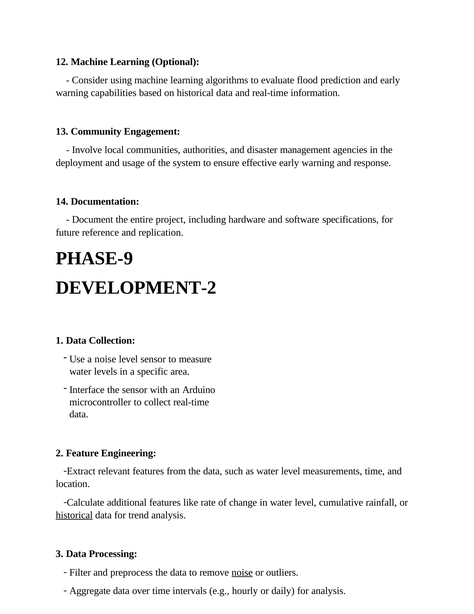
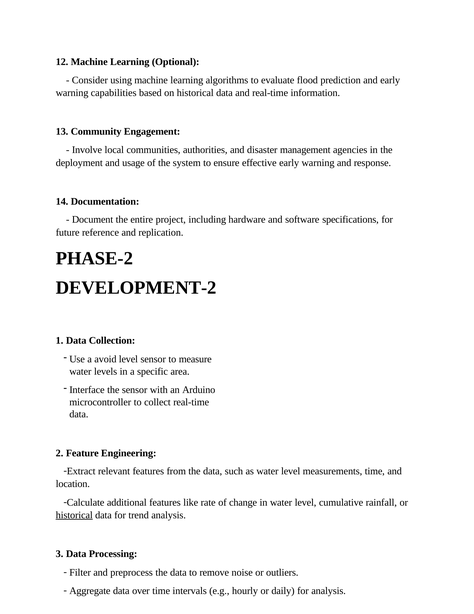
PHASE-9: PHASE-9 -> PHASE-2 (94, 258)
a noise: noise -> avoid (105, 359)
noise underline: present -> none (242, 572)
